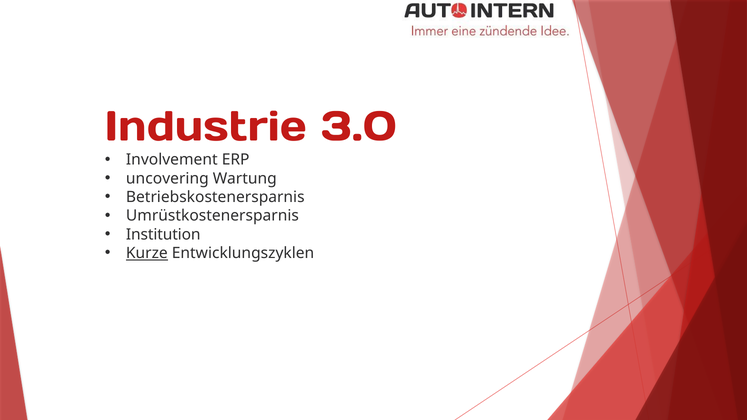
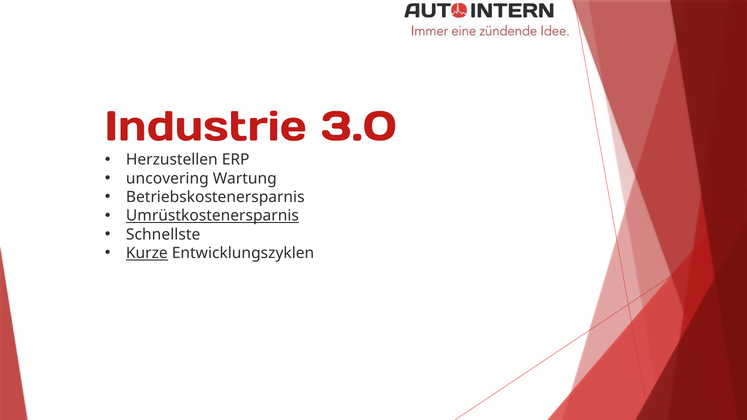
Involvement: Involvement -> Herzustellen (172, 160)
Umrüstkostenersparnis underline: none -> present (212, 216)
Institution: Institution -> Schnellste (163, 235)
